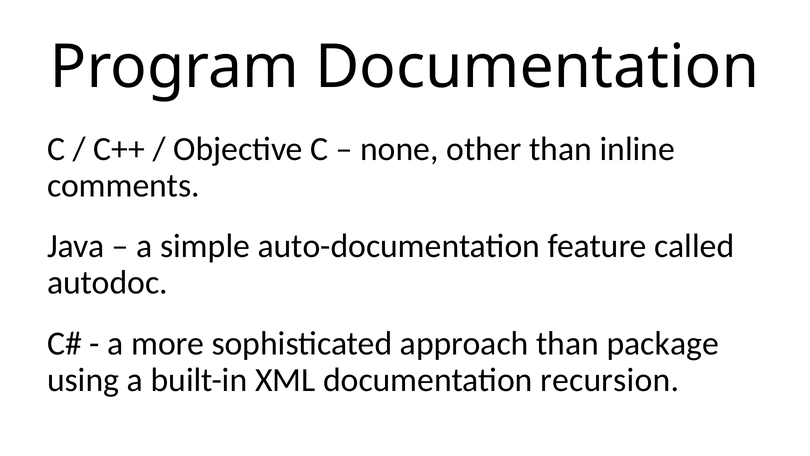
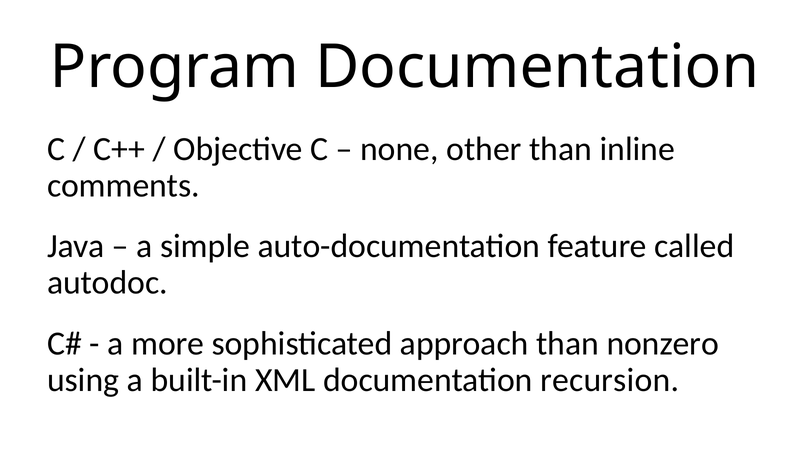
package: package -> nonzero (663, 343)
